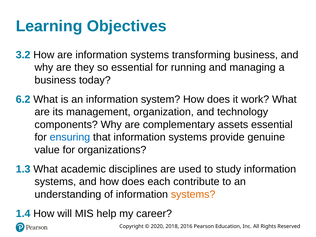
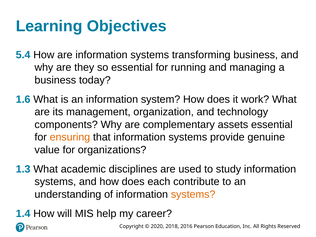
3.2: 3.2 -> 5.4 (23, 55)
6.2: 6.2 -> 1.6 (23, 99)
ensuring colour: blue -> orange (70, 137)
